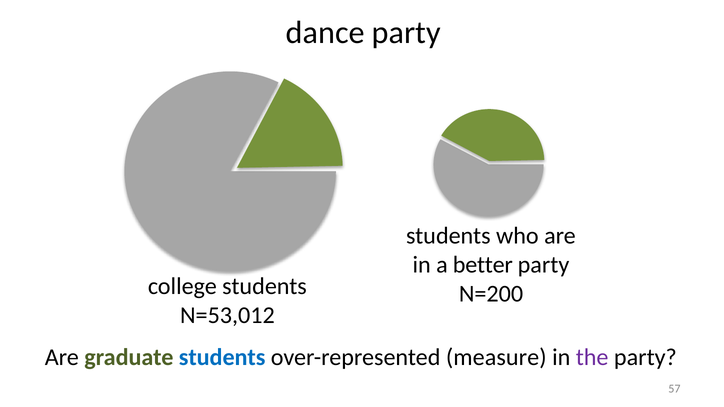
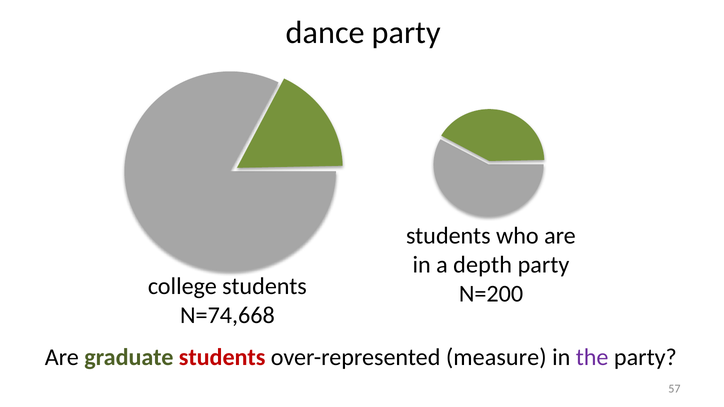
better: better -> depth (483, 265)
N=53,012: N=53,012 -> N=74,668 (227, 315)
students colour: blue -> red (222, 357)
